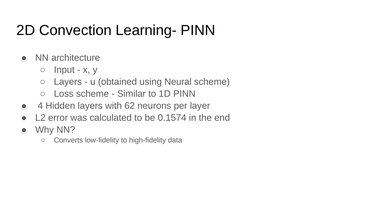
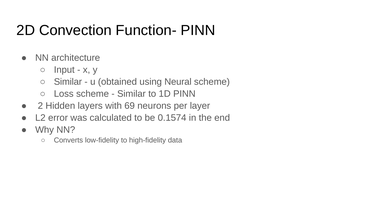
Learning-: Learning- -> Function- (146, 30)
Layers: Layers -> Similar (68, 82)
4: 4 -> 2 (40, 106)
62: 62 -> 69 (130, 106)
